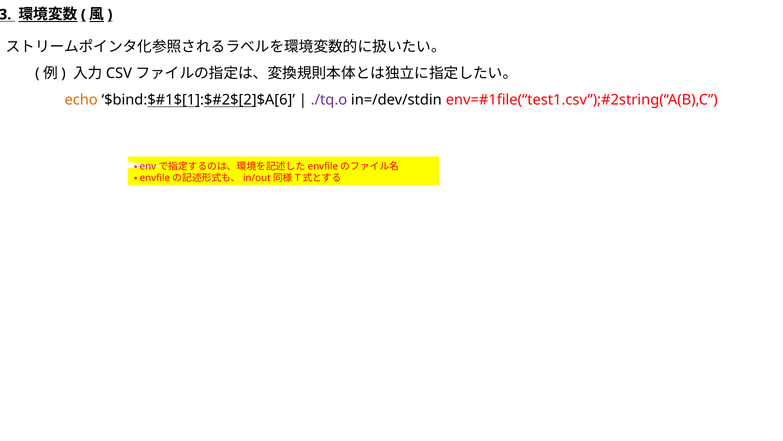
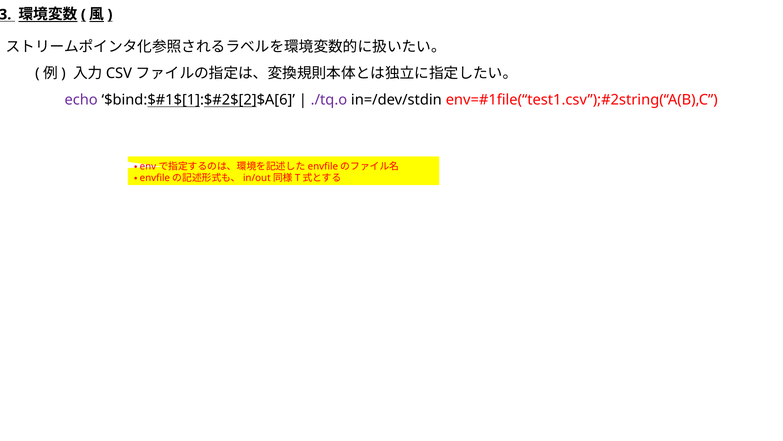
echo colour: orange -> purple (81, 100)
